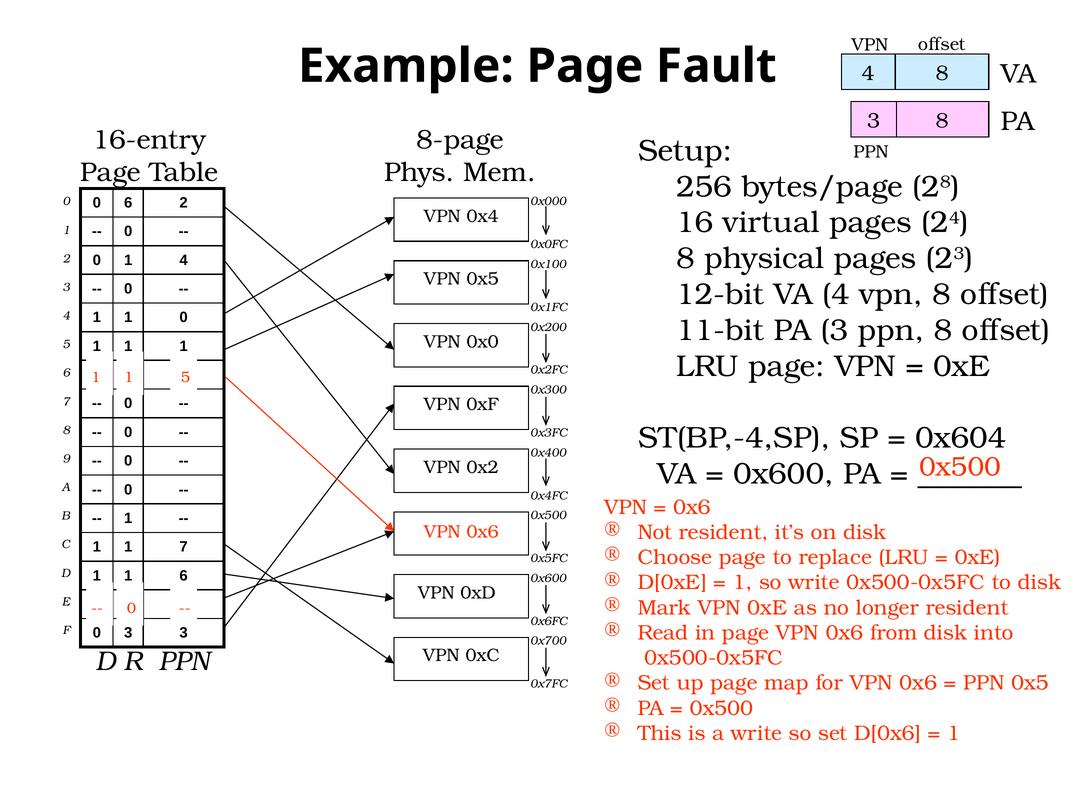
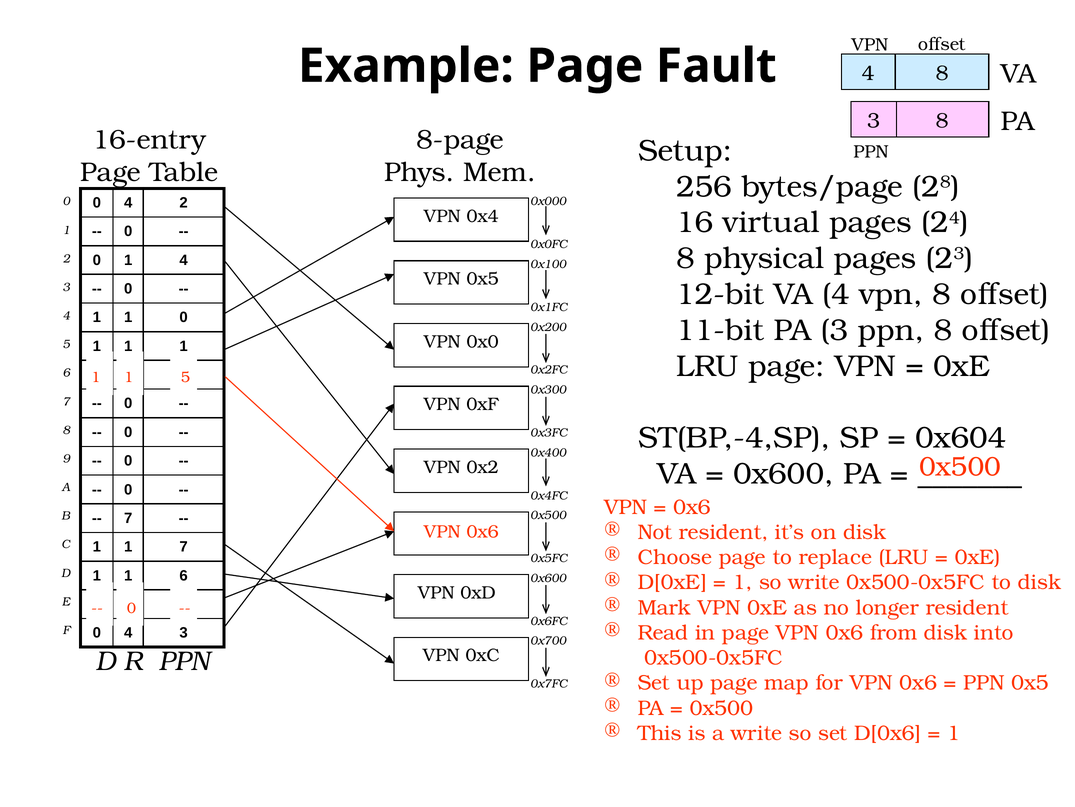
6: 6 -> 4 (128, 203)
1: 1 -> 7 (128, 518)
3: 3 -> 4 (128, 632)
